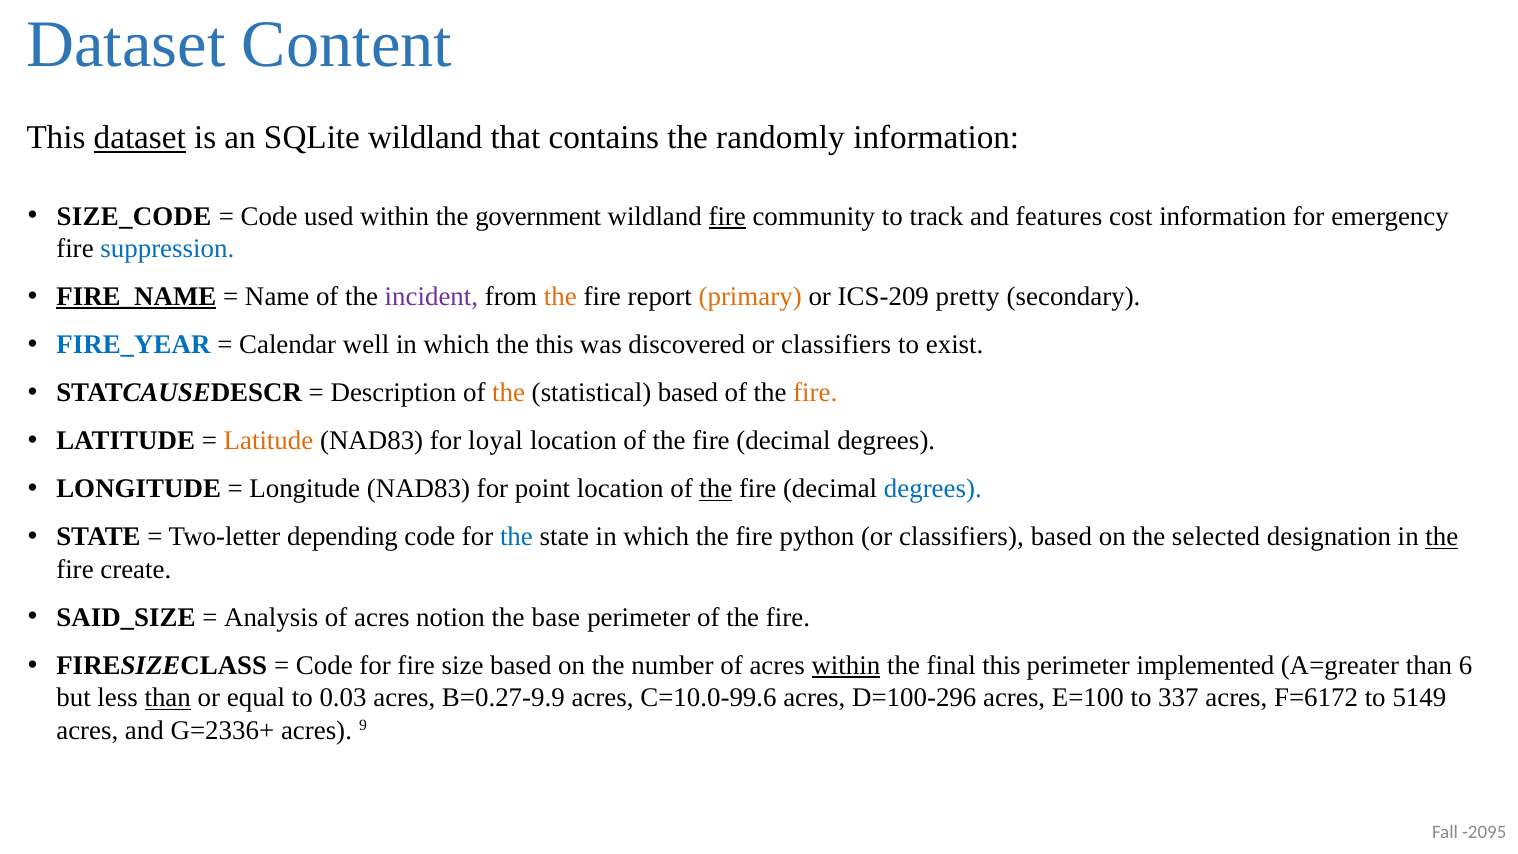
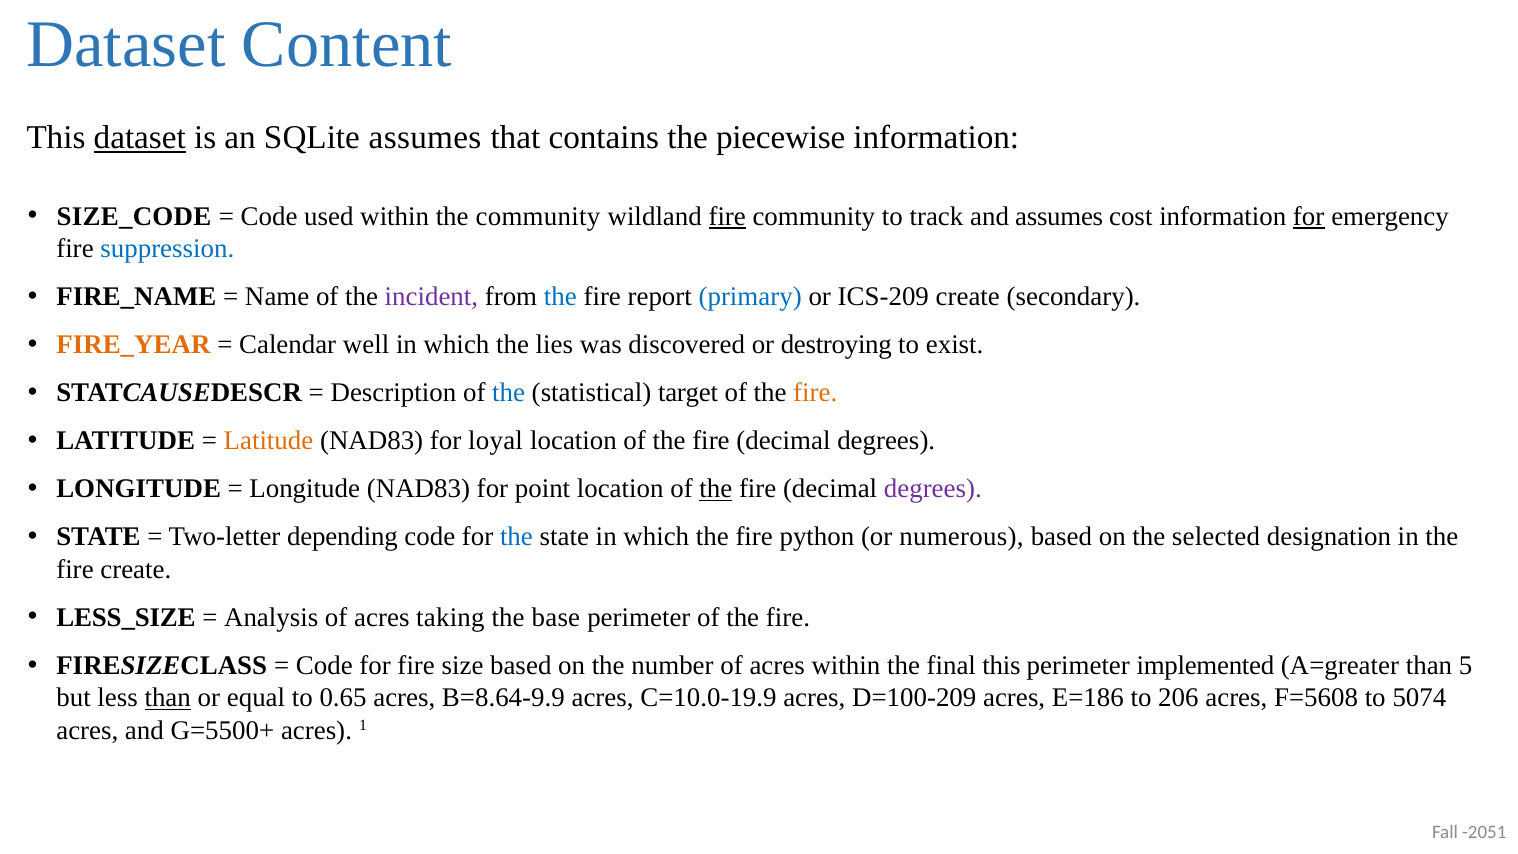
SQLite wildland: wildland -> assumes (425, 138)
randomly: randomly -> piecewise (781, 138)
the government: government -> community (538, 216)
and features: features -> assumes (1059, 216)
for underline: none -> present (1309, 216)
FIRE_NAME underline: present -> none (136, 297)
the colour: orange -> blue (560, 297)
primary colour: orange -> blue (750, 297)
ICS-209 pretty: pretty -> create (968, 297)
FIRE_YEAR colour: blue -> orange (133, 345)
the this: this -> lies (554, 345)
discovered or classifiers: classifiers -> destroying (836, 345)
the colour: orange -> blue (509, 393)
statistical based: based -> target (688, 393)
degrees colour: blue -> purple (933, 489)
classifiers: classifiers -> numerous (961, 537)
the underline: present -> none (1442, 537)
SAID_SIZE: SAID_SIZE -> LESS_SIZE (126, 617)
notion: notion -> taking (450, 617)
within underline: present -> none (846, 665)
6: 6 -> 5 (1466, 665)
0.03: 0.03 -> 0.65 (343, 698)
B=0.27-9.9: B=0.27-9.9 -> B=8.64-9.9 (503, 698)
C=10.0-99.6: C=10.0-99.6 -> C=10.0-19.9 (708, 698)
D=100-296: D=100-296 -> D=100-209 (914, 698)
E=100: E=100 -> E=186 (1088, 698)
337: 337 -> 206 (1178, 698)
F=6172: F=6172 -> F=5608 (1316, 698)
5149: 5149 -> 5074 (1419, 698)
G=2336+: G=2336+ -> G=5500+ (222, 730)
9: 9 -> 1 (363, 726)
-2095: -2095 -> -2051 (1484, 832)
